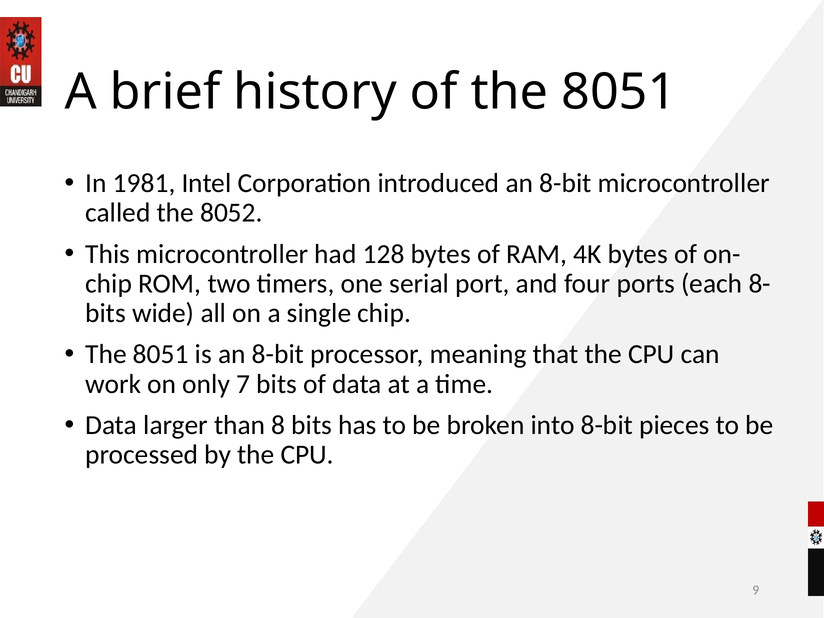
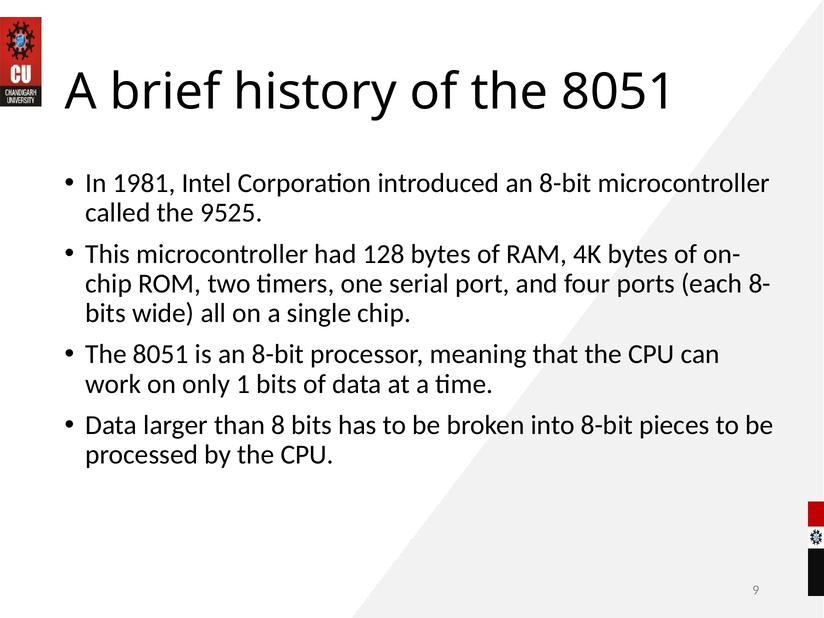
8052: 8052 -> 9525 (231, 213)
7: 7 -> 1 (243, 384)
